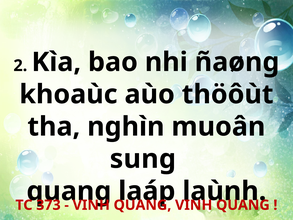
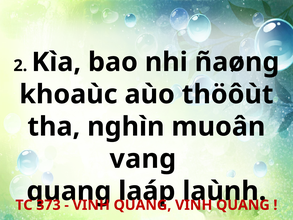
sung: sung -> vang (143, 159)
